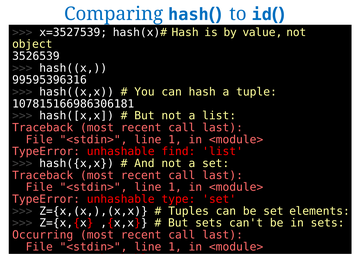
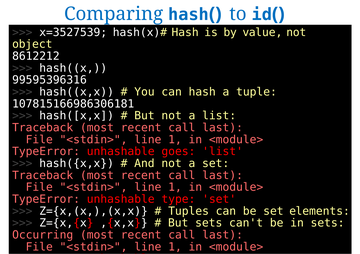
3526539: 3526539 -> 8612212 (36, 56)
find: find -> goes (178, 151)
